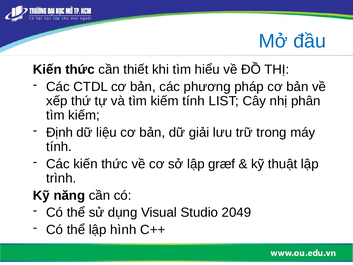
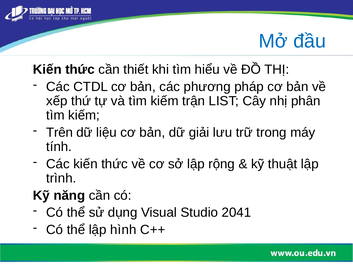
kiếm tính: tính -> trận (194, 101)
Định: Định -> Trên (59, 132)
ɡræf: ɡræf -> rộng (222, 164)
2049: 2049 -> 2041 (236, 212)
